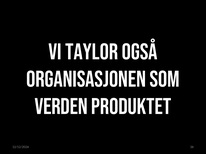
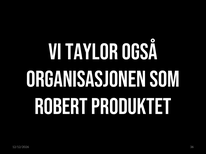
VERDEN: VERDEN -> ROBERT (61, 107)
